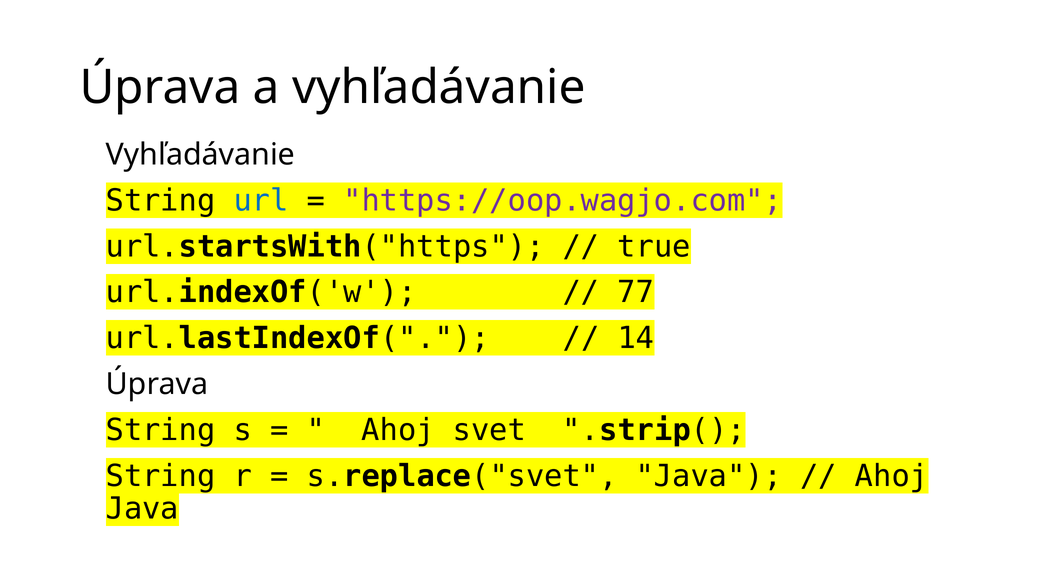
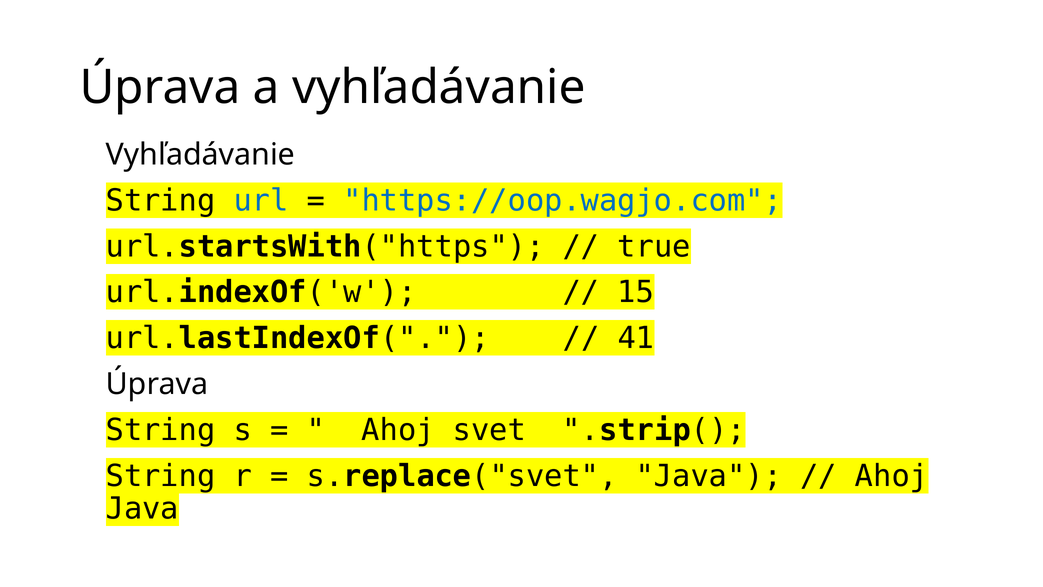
https://oop.wagjo.com colour: purple -> blue (563, 200)
77: 77 -> 15 (636, 292)
14: 14 -> 41 (636, 338)
